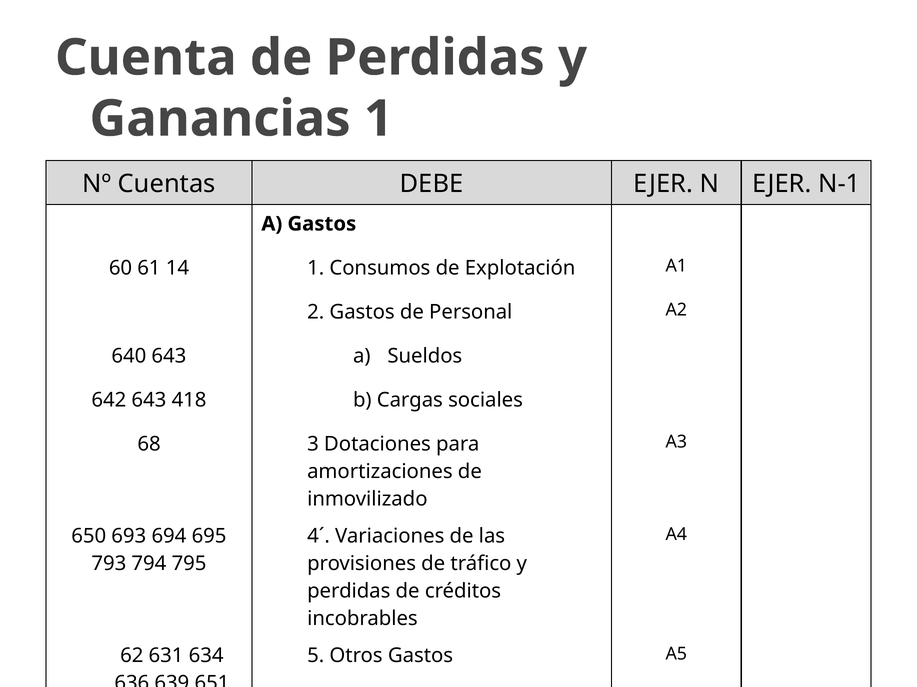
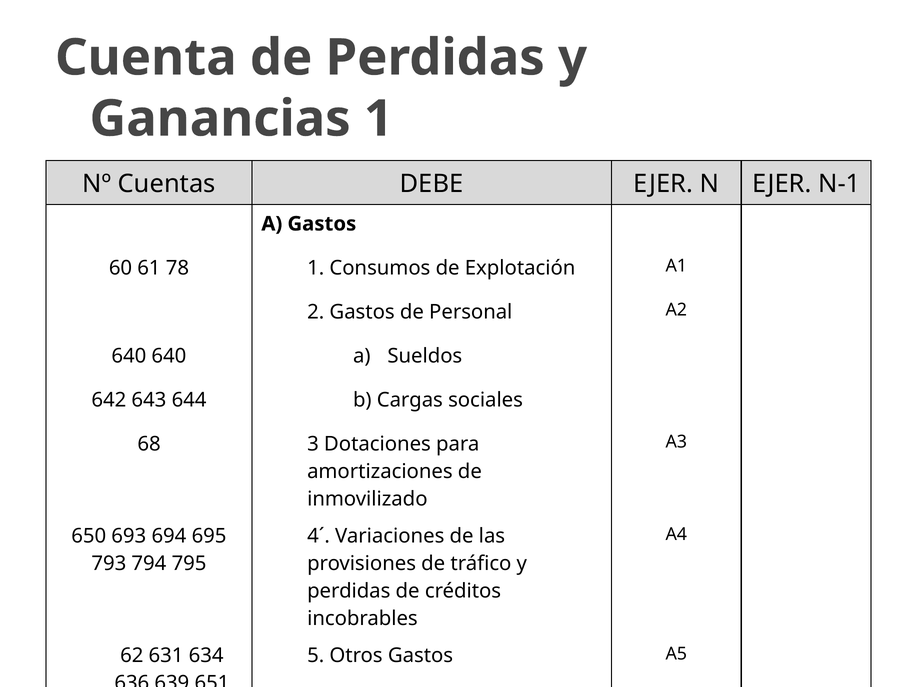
14: 14 -> 78 (177, 268)
640 643: 643 -> 640 (169, 356)
418: 418 -> 644 (189, 400)
